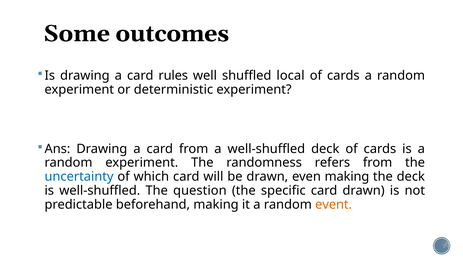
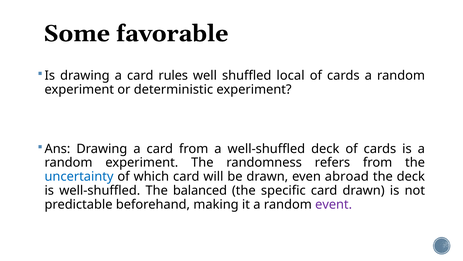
outcomes: outcomes -> favorable (172, 33)
even making: making -> abroad (347, 176)
question: question -> balanced (200, 190)
event colour: orange -> purple (334, 204)
